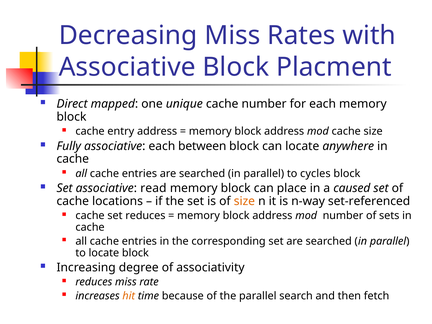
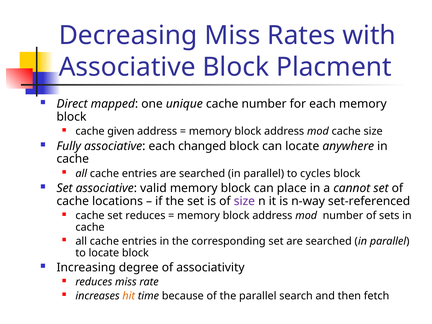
entry: entry -> given (121, 131)
between: between -> changed (202, 146)
read: read -> valid (153, 188)
caused: caused -> cannot (352, 188)
size colour: orange -> purple (244, 201)
